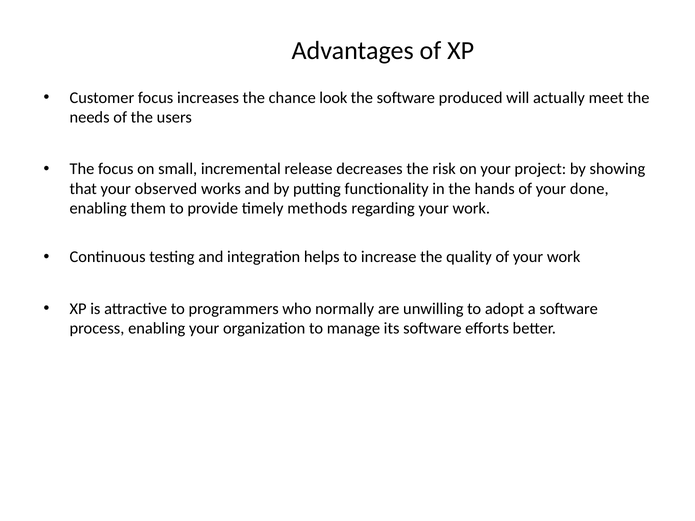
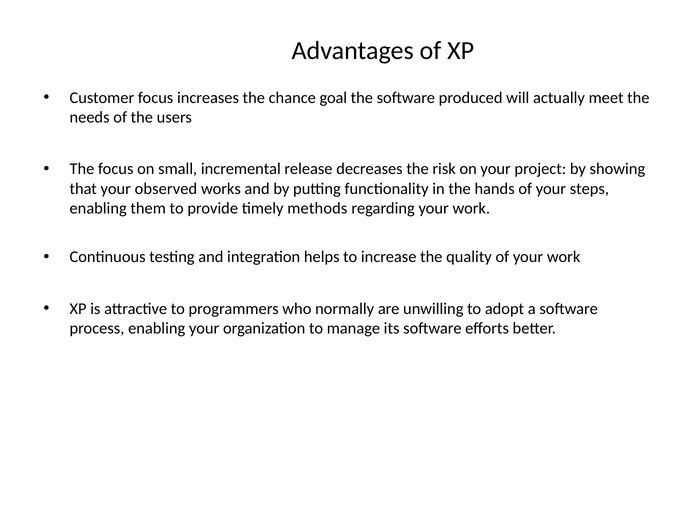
look: look -> goal (333, 98)
done: done -> steps (589, 189)
